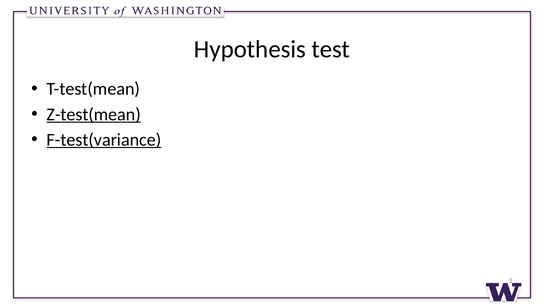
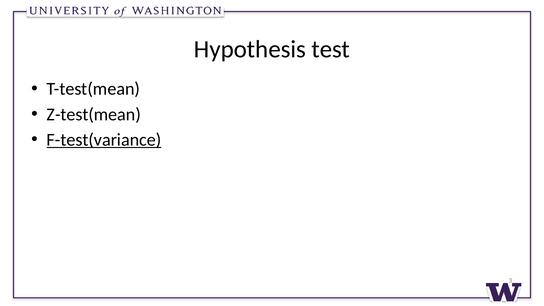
Z-test(mean underline: present -> none (94, 114)
